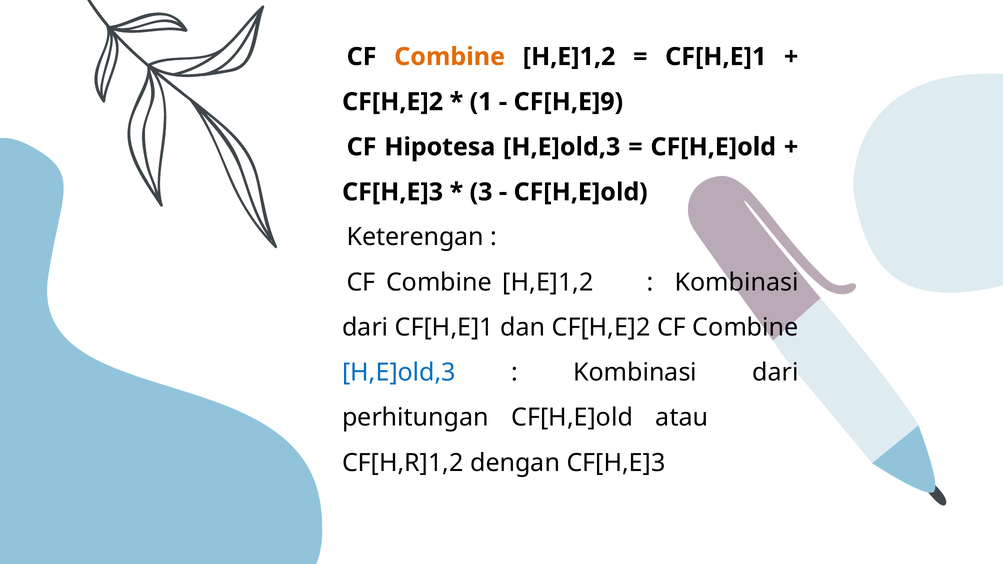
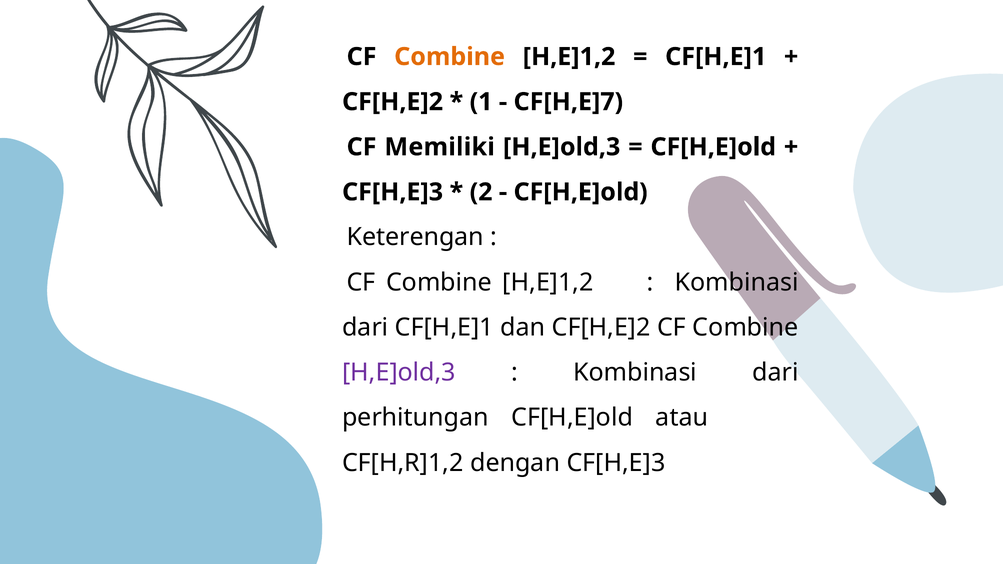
CF[H,E]9: CF[H,E]9 -> CF[H,E]7 (568, 102)
Hipotesa: Hipotesa -> Memiliki (440, 147)
3: 3 -> 2 (481, 192)
H,E]old,3 colour: blue -> purple (399, 373)
